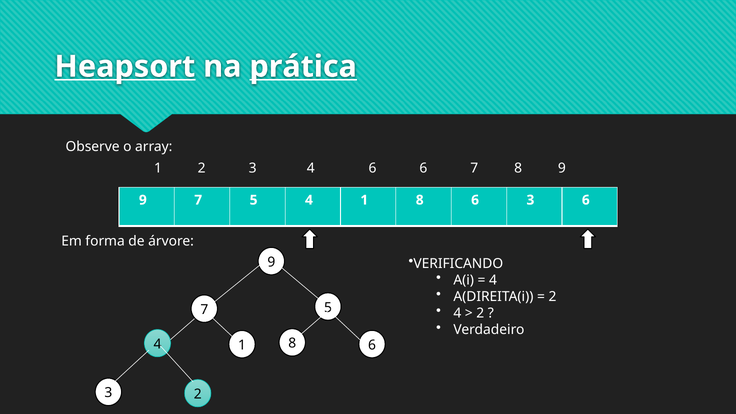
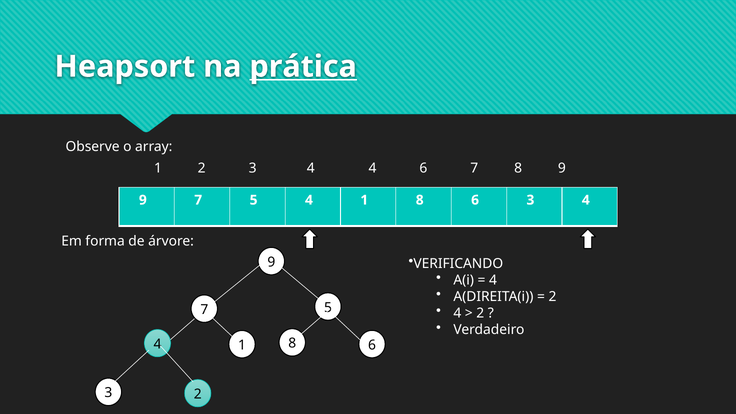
Heapsort underline: present -> none (125, 67)
4 6: 6 -> 4 (372, 168)
6 3 6: 6 -> 4 (586, 200)
